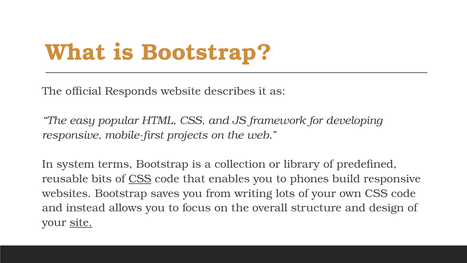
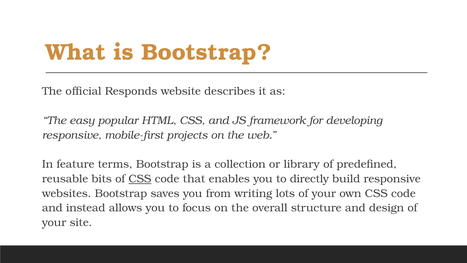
system: system -> feature (75, 164)
phones: phones -> directly (309, 179)
site underline: present -> none (81, 222)
